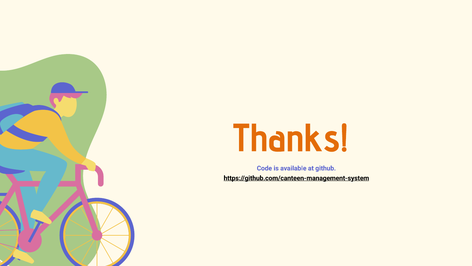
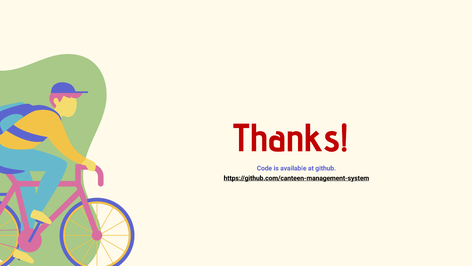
Thanks colour: orange -> red (290, 138)
